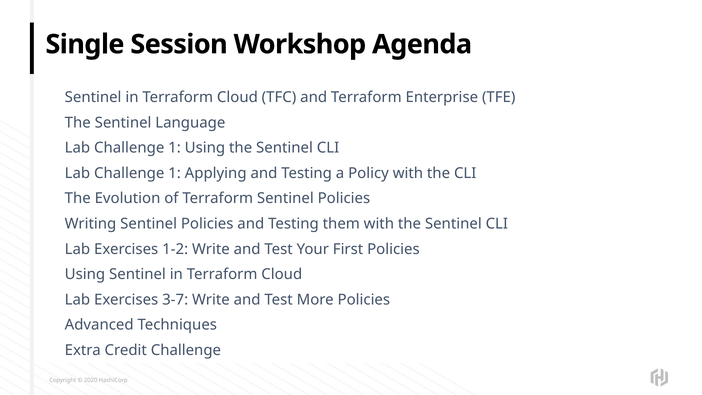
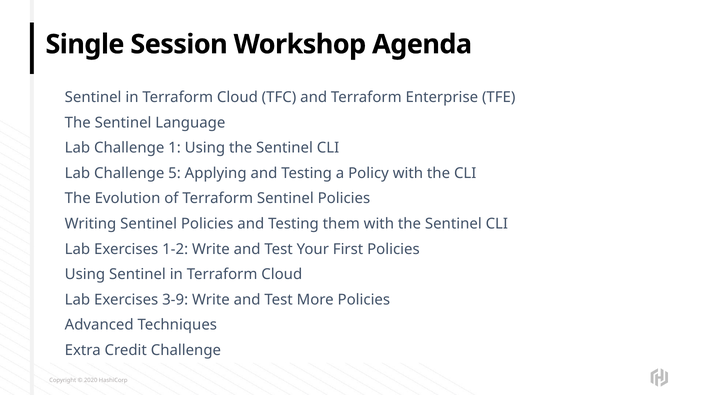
1: 1 -> 5 (175, 173)
3-7: 3-7 -> 3-9 (175, 300)
